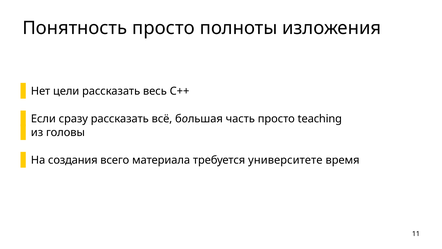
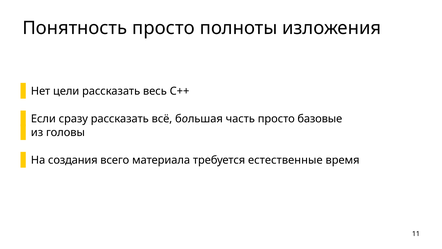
teaching: teaching -> базовые (320, 119)
университете: университете -> естественные (285, 160)
